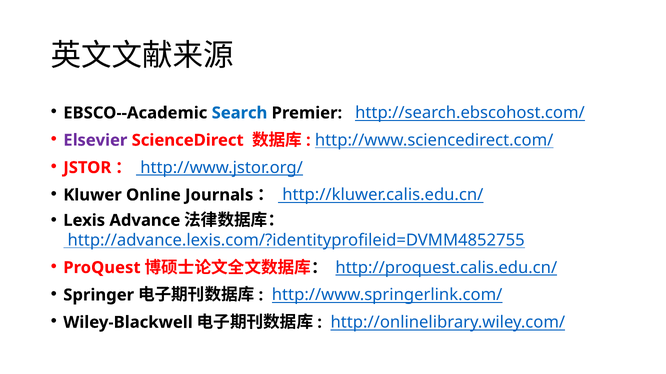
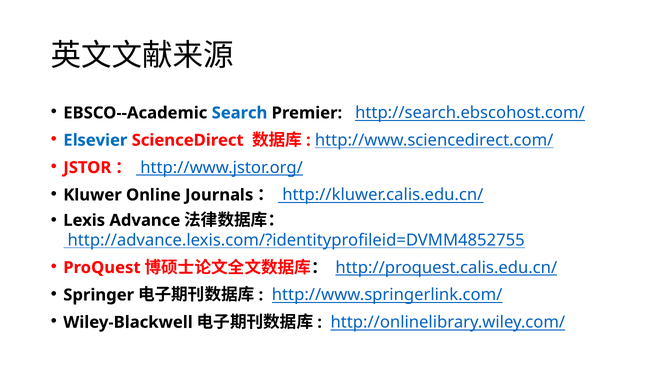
Elsevier colour: purple -> blue (95, 140)
